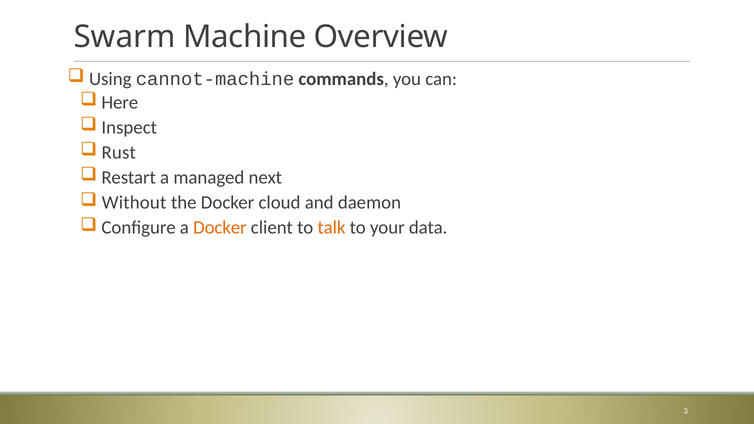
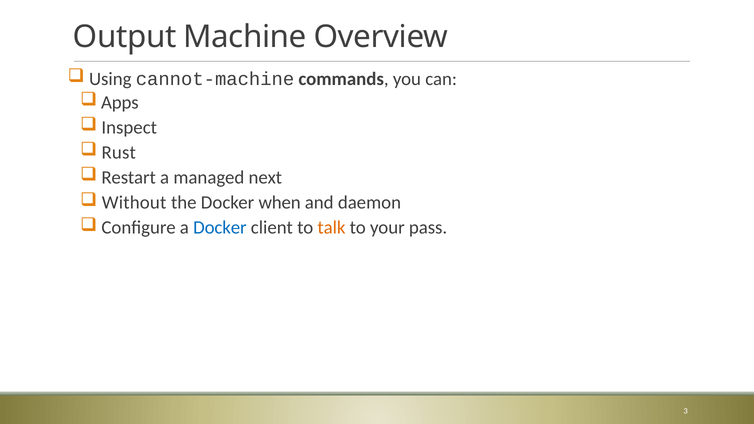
Swarm: Swarm -> Output (125, 37)
Here: Here -> Apps (120, 102)
cloud: cloud -> when (280, 203)
Docker colour: orange -> blue (220, 228)
data: data -> pass (428, 228)
